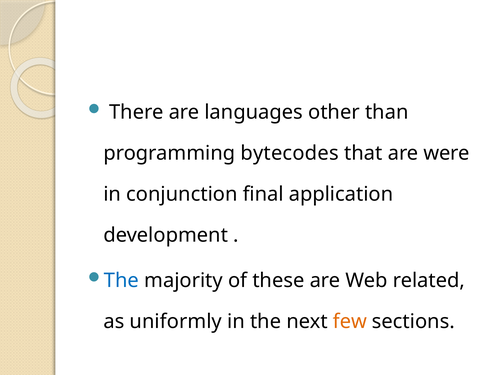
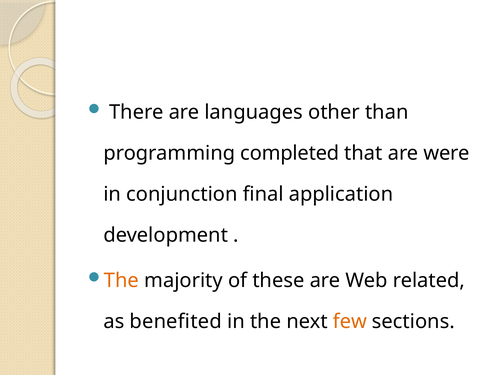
bytecodes: bytecodes -> completed (290, 153)
The colour: blue -> orange (121, 281)
uniformly: uniformly -> benefited (176, 322)
